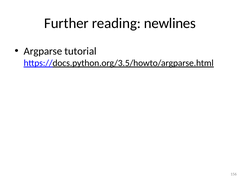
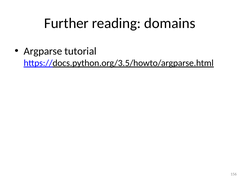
newlines: newlines -> domains (170, 23)
